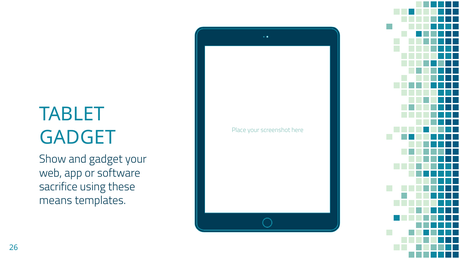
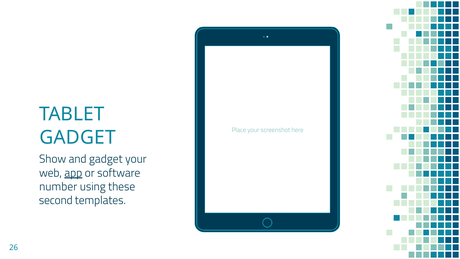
app underline: none -> present (73, 173)
sacrifice: sacrifice -> number (58, 187)
means: means -> second (56, 200)
